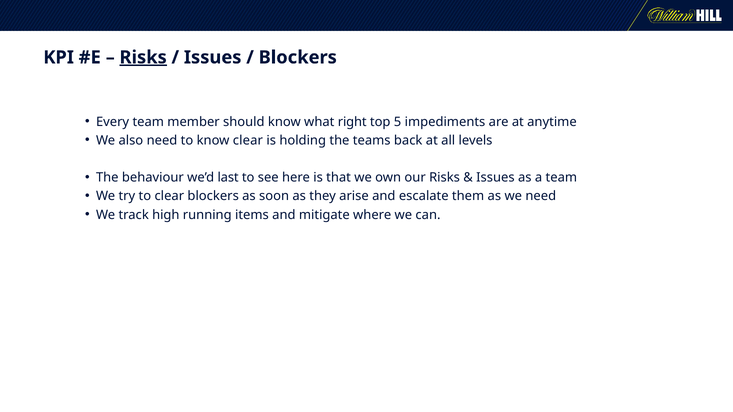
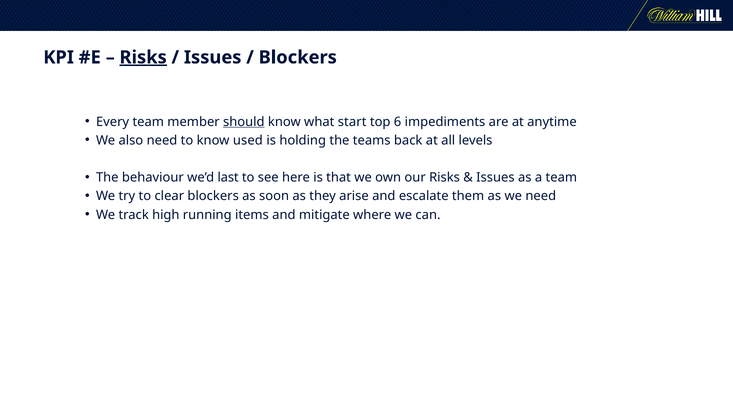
should underline: none -> present (244, 122)
right: right -> start (352, 122)
5: 5 -> 6 (398, 122)
know clear: clear -> used (248, 140)
